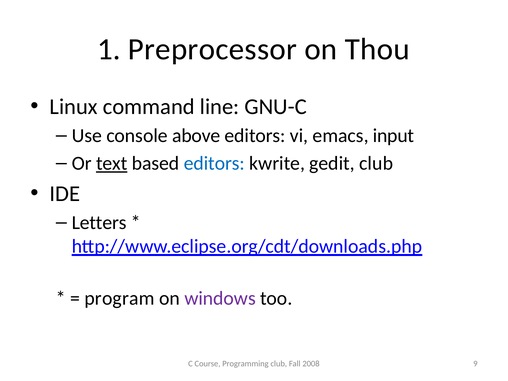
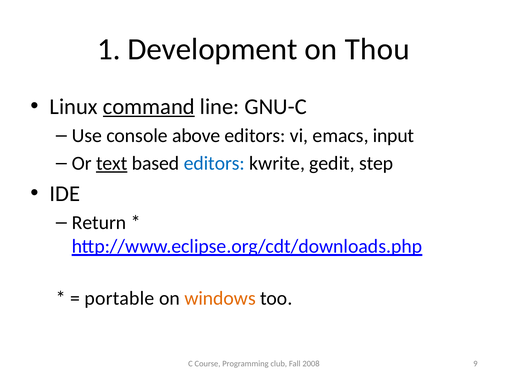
Preprocessor: Preprocessor -> Development (213, 49)
command underline: none -> present (149, 107)
gedit club: club -> step (376, 163)
Letters: Letters -> Return (99, 223)
program: program -> portable (120, 298)
windows colour: purple -> orange (220, 298)
